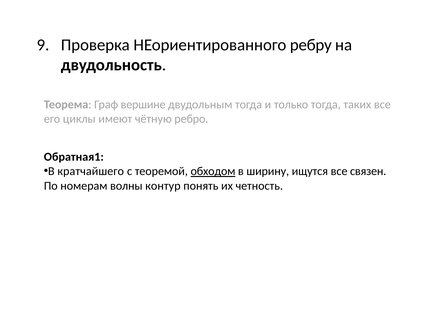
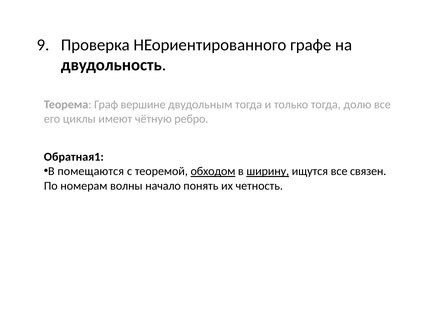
ребру: ребру -> графе (311, 45)
таких: таких -> долю (357, 105)
кратчайшего: кратчайшего -> помещаются (91, 171)
ширину underline: none -> present (268, 171)
контур: контур -> начало (163, 186)
